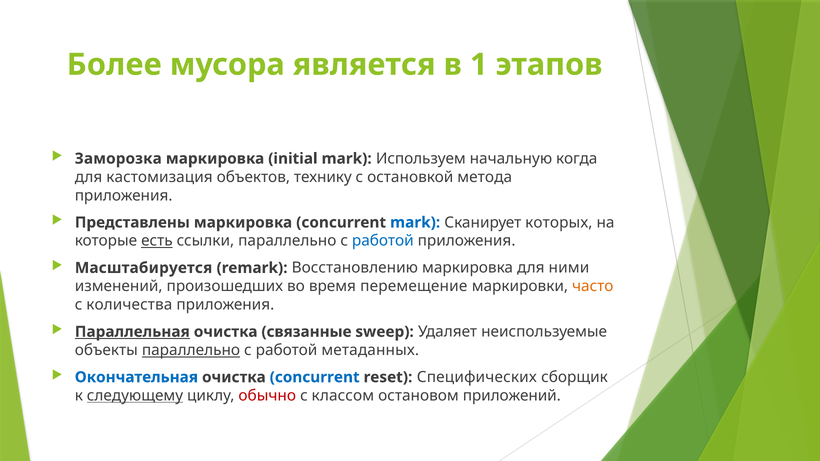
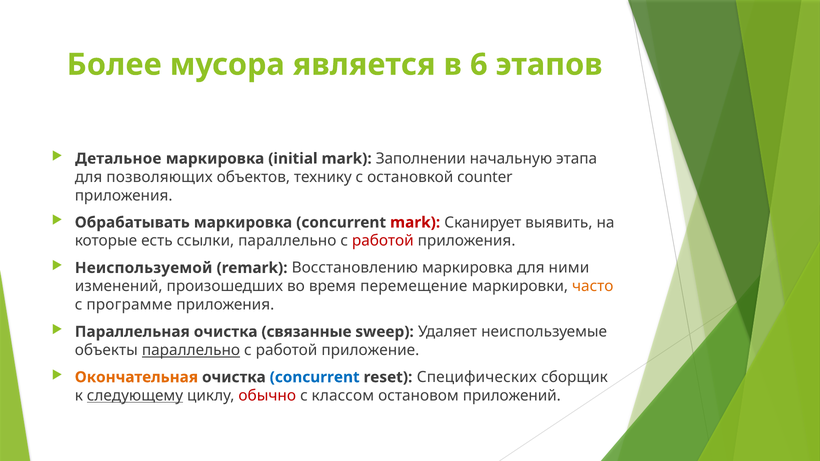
1: 1 -> 6 (479, 65)
Заморозка: Заморозка -> Детальное (118, 159)
Используем: Используем -> Заполнении (421, 159)
когда: когда -> этапа (577, 159)
кастомизация: кастомизация -> позволяющих (159, 177)
метода: метода -> counter (485, 177)
Представлены: Представлены -> Обрабатывать (132, 223)
mark colour: blue -> red (415, 223)
которых: которых -> выявить (559, 223)
есть underline: present -> none (157, 241)
работой colour: blue -> red (383, 241)
Масштабируется: Масштабируется -> Неиспользуемой (144, 268)
количества: количества -> программе (129, 305)
Параллельная underline: present -> none (132, 332)
метаданных: метаданных -> приложение (370, 350)
Окончательная colour: blue -> orange (136, 377)
